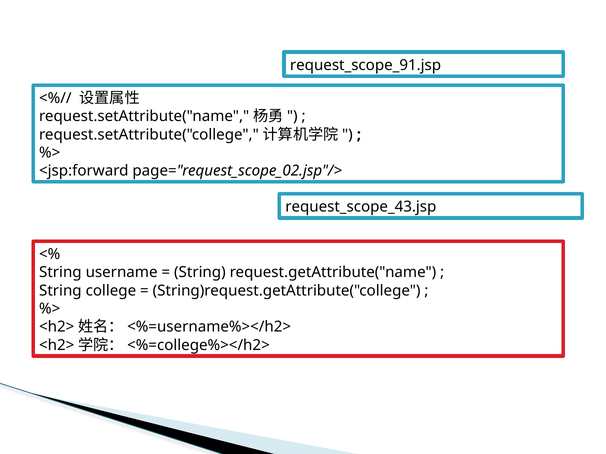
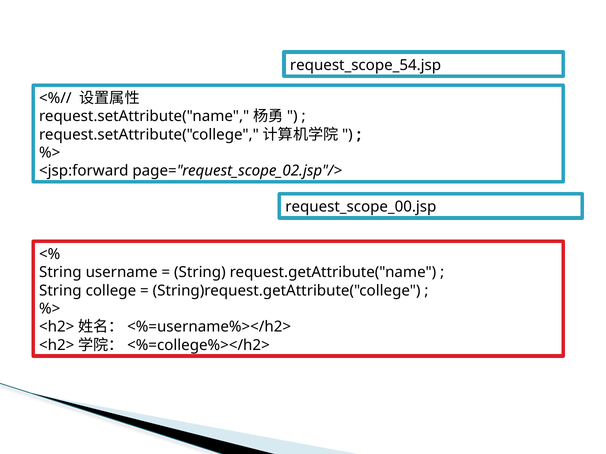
request_scope_91.jsp: request_scope_91.jsp -> request_scope_54.jsp (366, 65)
request_scope_43.jsp: request_scope_43.jsp -> request_scope_00.jsp (361, 207)
